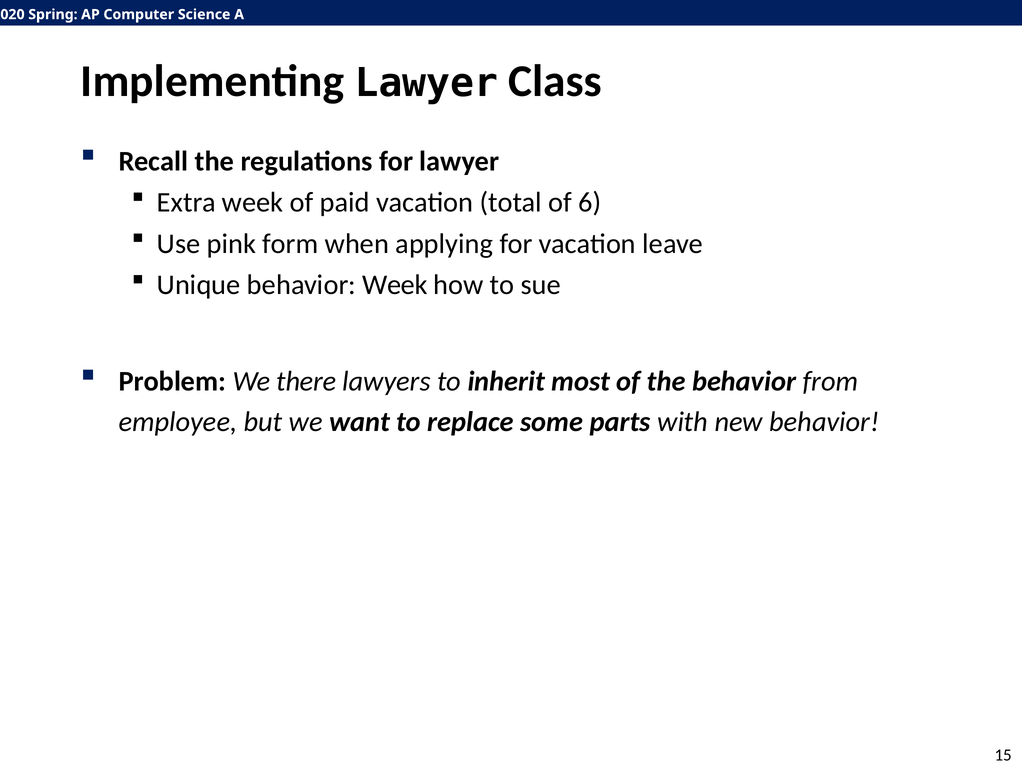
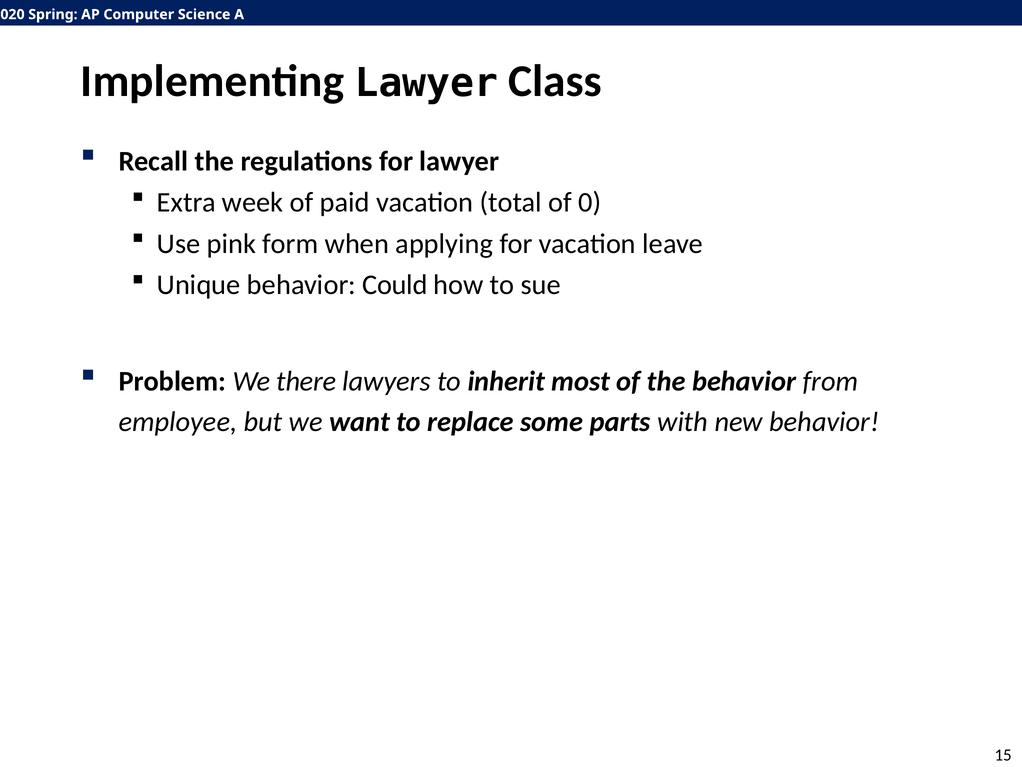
6: 6 -> 0 (590, 202)
behavior Week: Week -> Could (395, 285)
